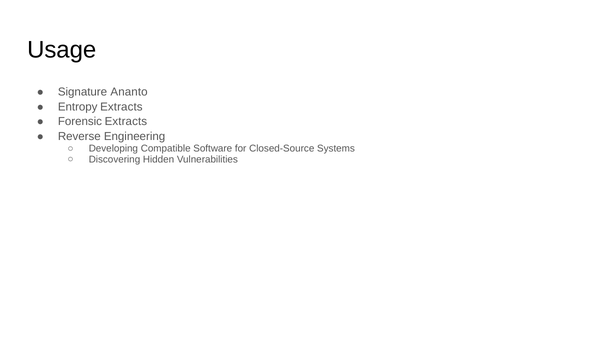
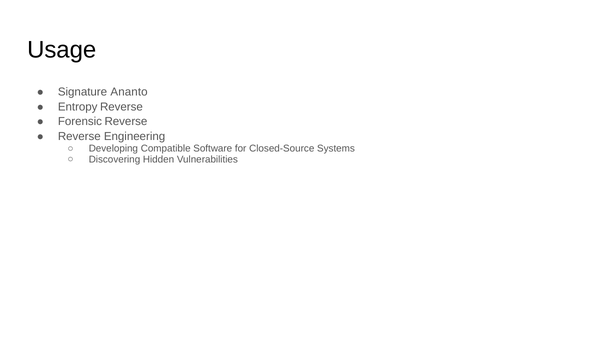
Entropy Extracts: Extracts -> Reverse (121, 107)
Forensic Extracts: Extracts -> Reverse (126, 122)
